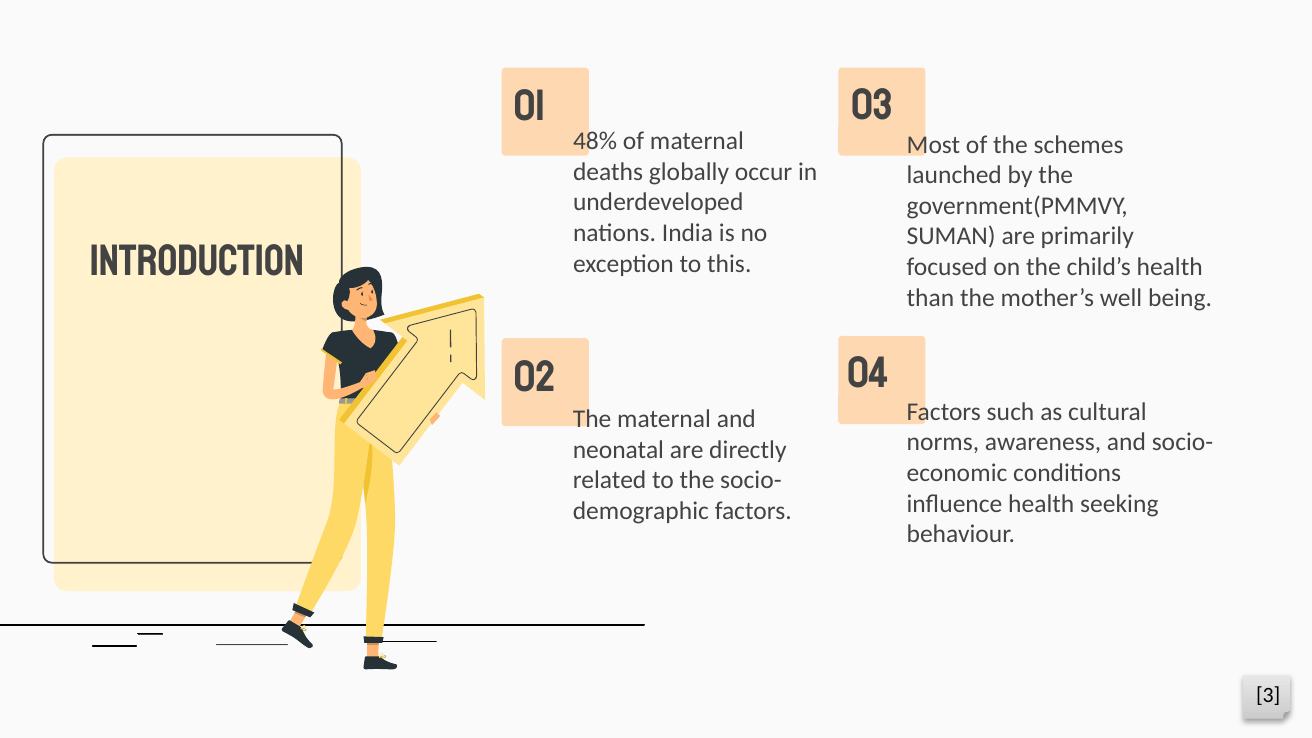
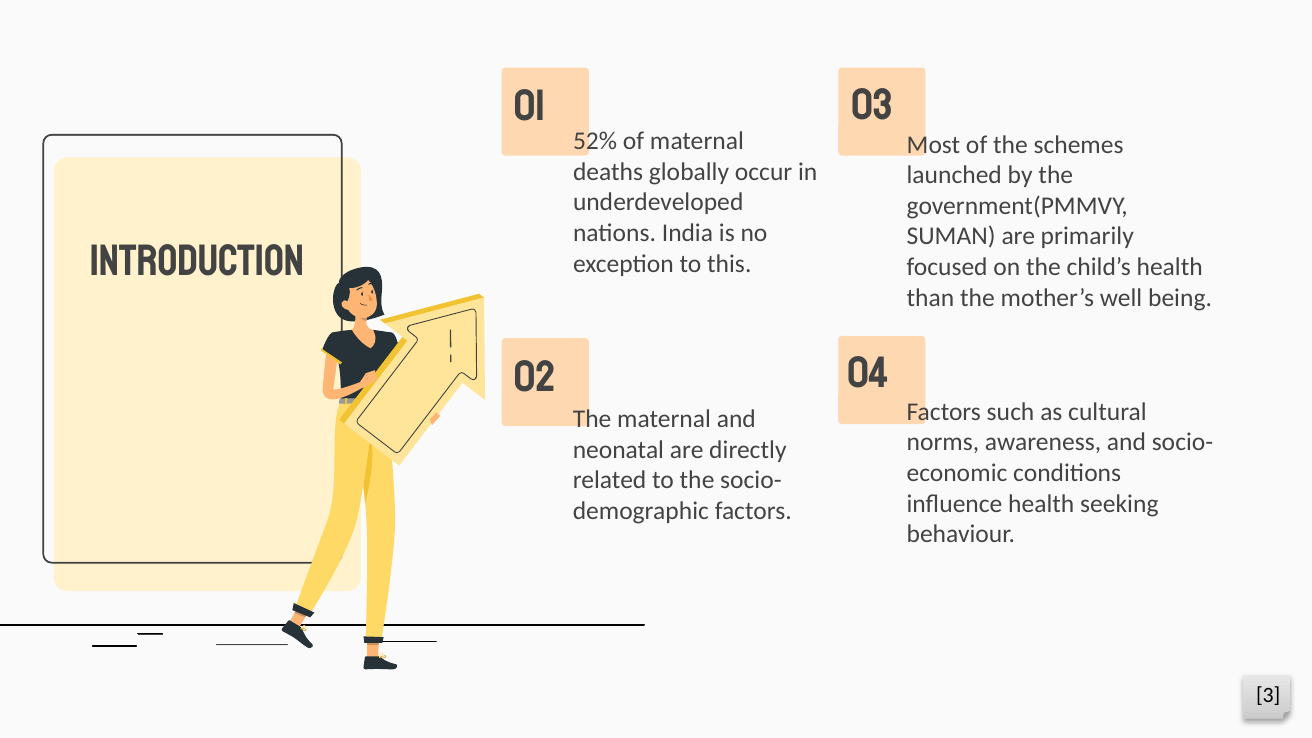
48%: 48% -> 52% (595, 141)
